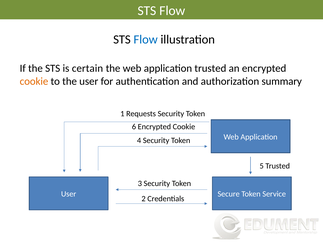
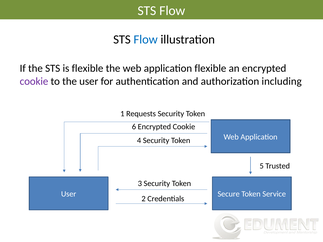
is certain: certain -> flexible (88, 68)
application trusted: trusted -> flexible (210, 68)
cookie colour: orange -> purple (34, 81)
summary: summary -> including (282, 81)
